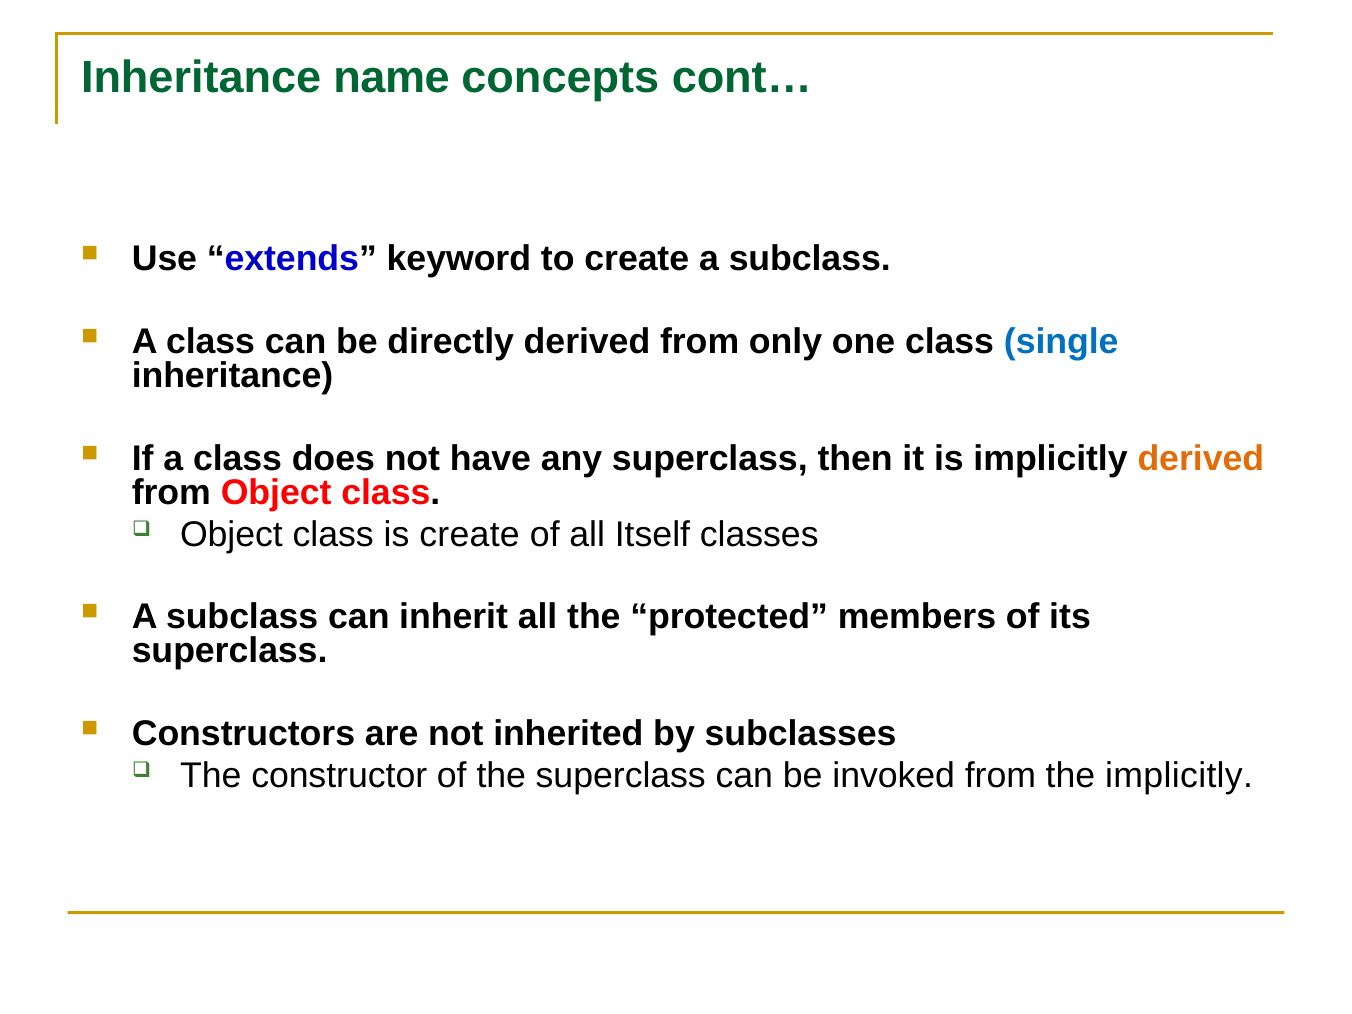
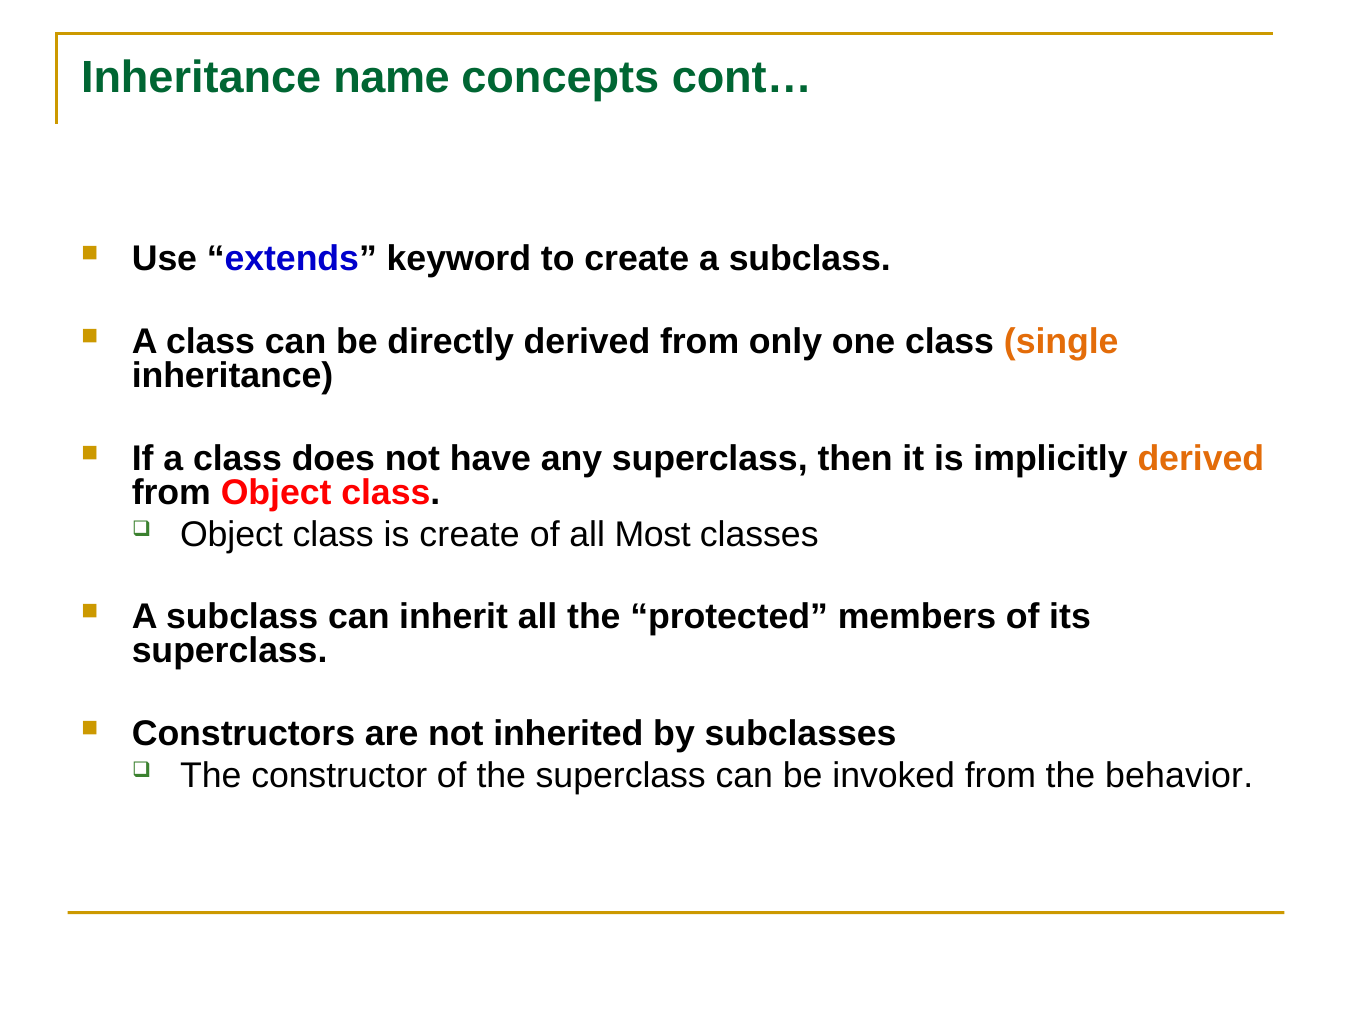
single colour: blue -> orange (1061, 342)
Itself: Itself -> Most (653, 534)
the implicitly: implicitly -> behavior (1179, 775)
